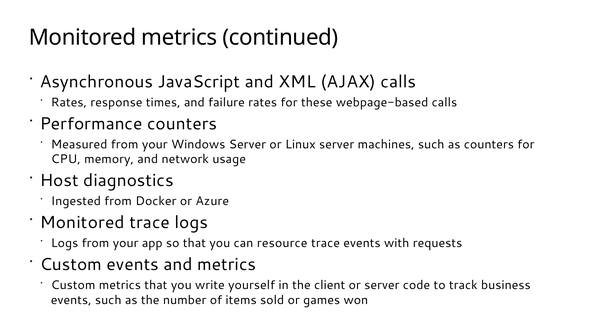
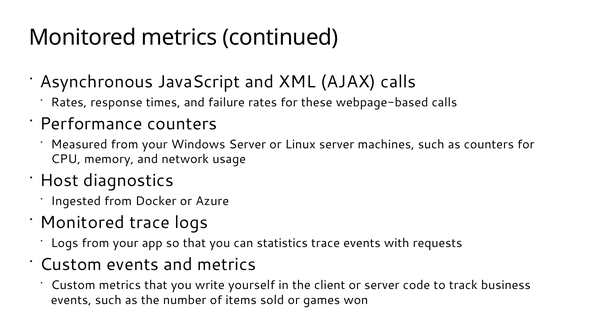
resource: resource -> statistics (282, 243)
